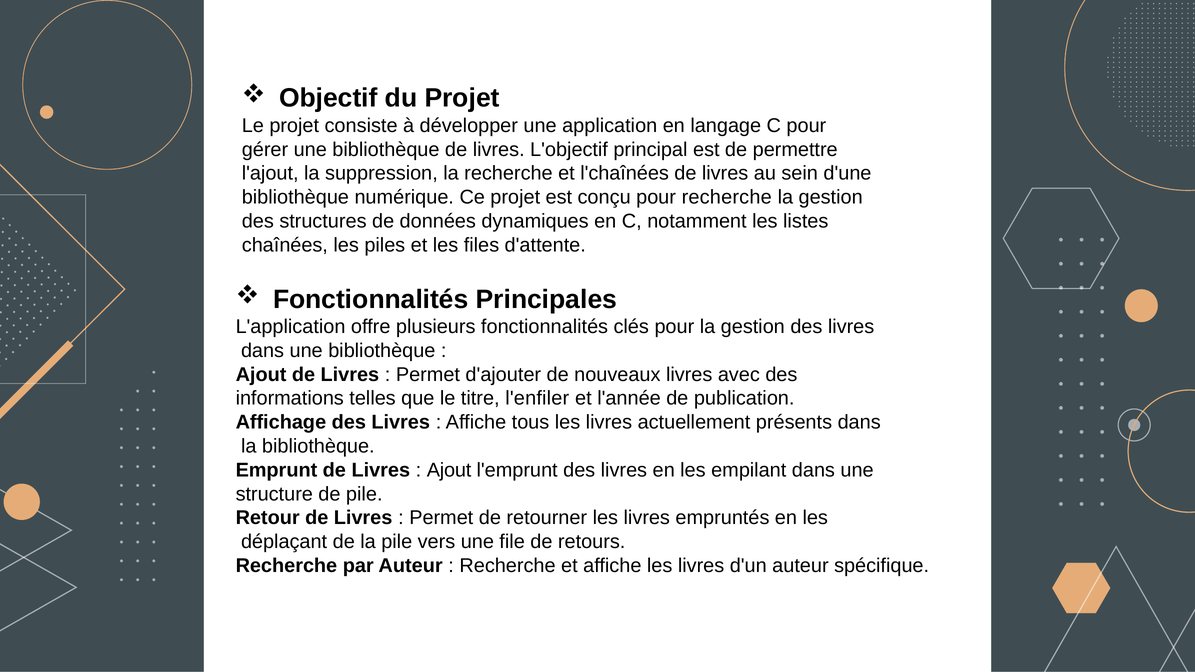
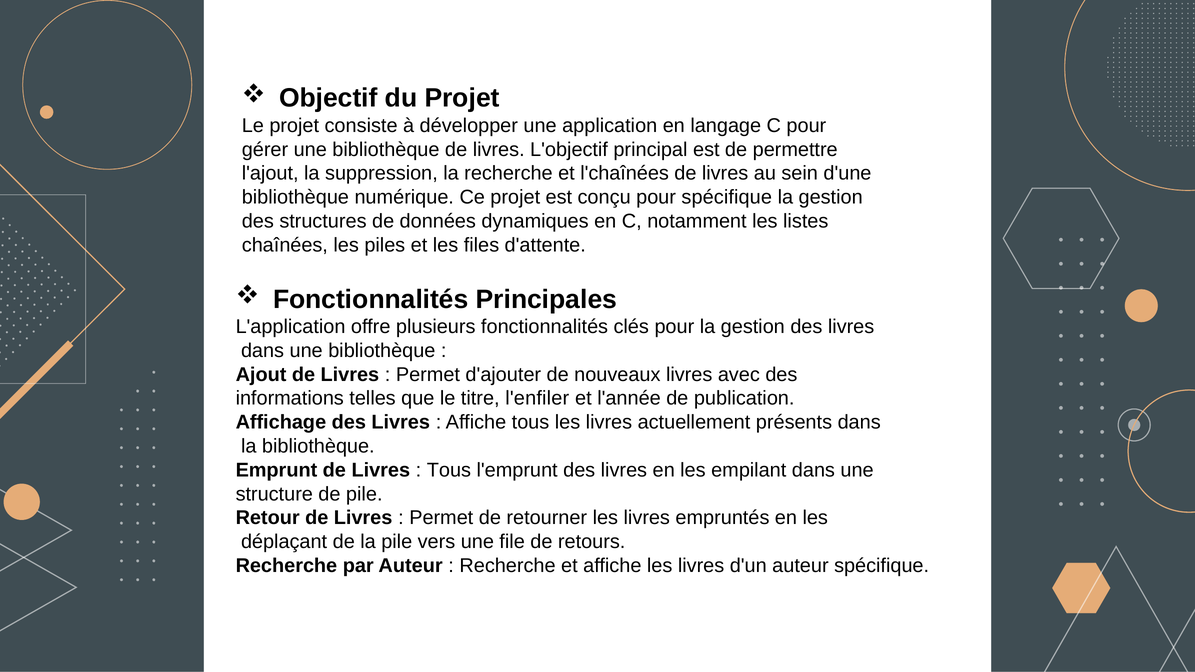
pour recherche: recherche -> spécifique (727, 197)
Ajout: Ajout -> Tous (449, 470)
